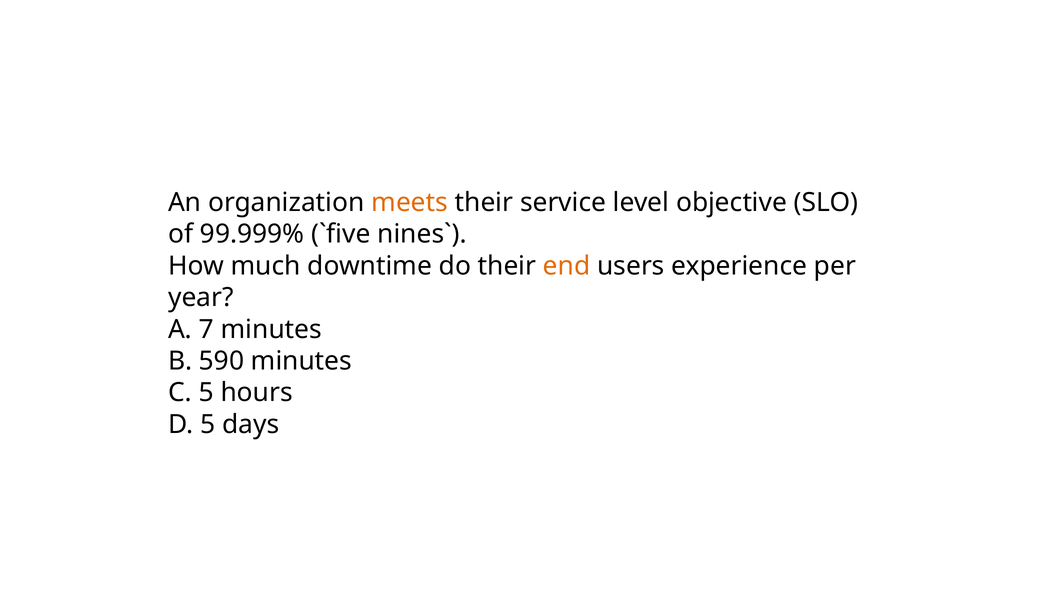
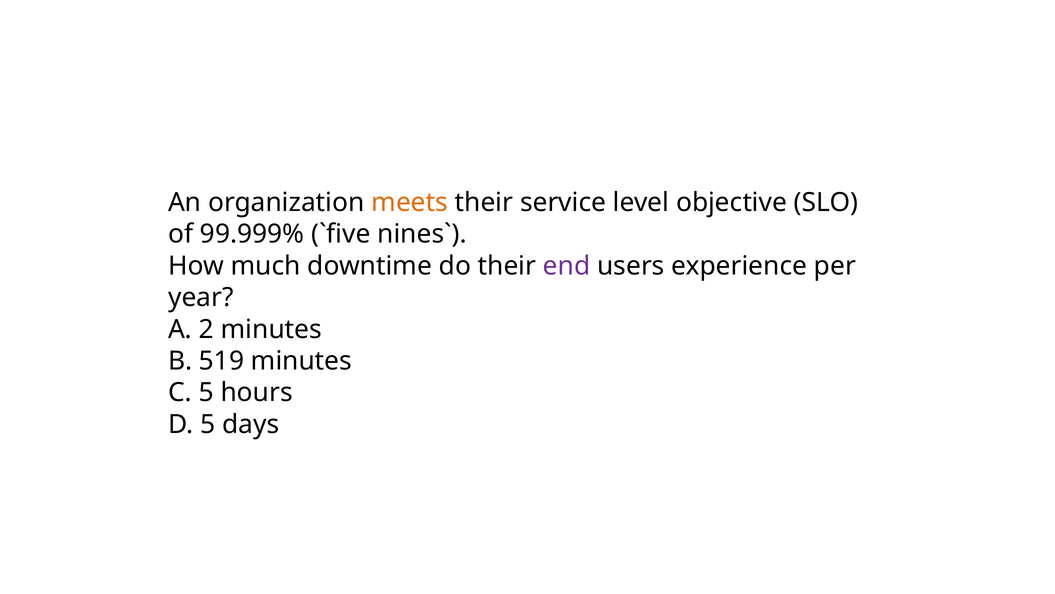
end colour: orange -> purple (567, 266)
7: 7 -> 2 (206, 329)
590: 590 -> 519 (221, 361)
